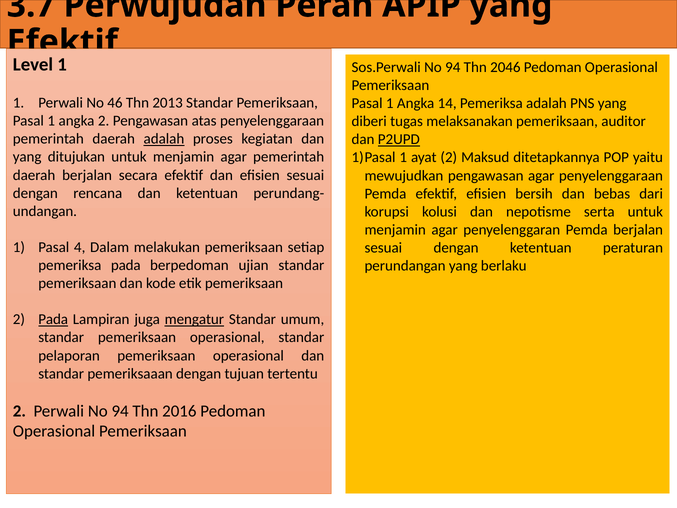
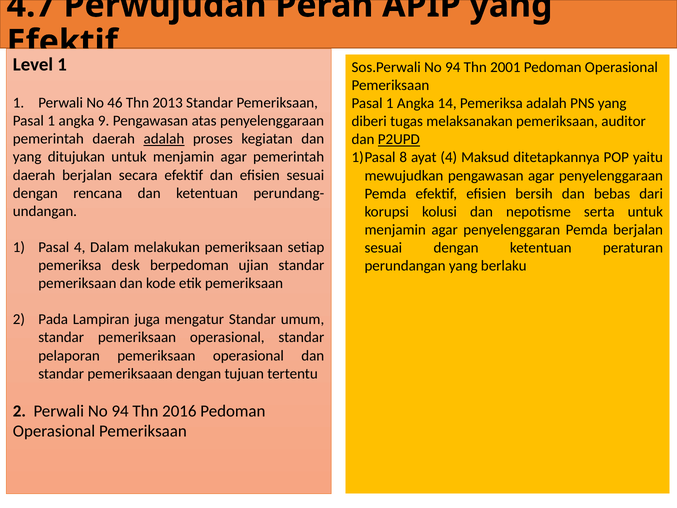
3.7: 3.7 -> 4.7 (31, 5)
2046: 2046 -> 2001 (505, 67)
angka 2: 2 -> 9 (104, 121)
1: 1 -> 8 (403, 157)
ayat 2: 2 -> 4 (449, 157)
pemeriksa pada: pada -> desk (126, 265)
Pada underline: present -> none (53, 319)
mengatur underline: present -> none (194, 319)
